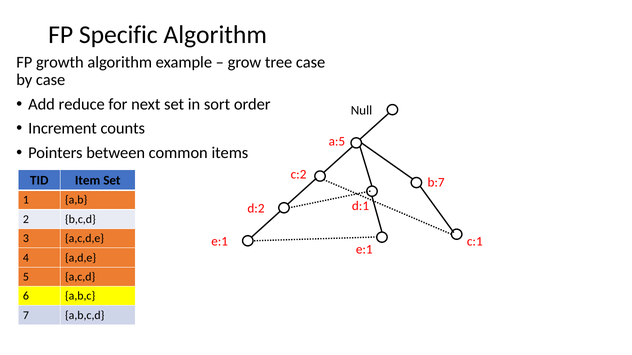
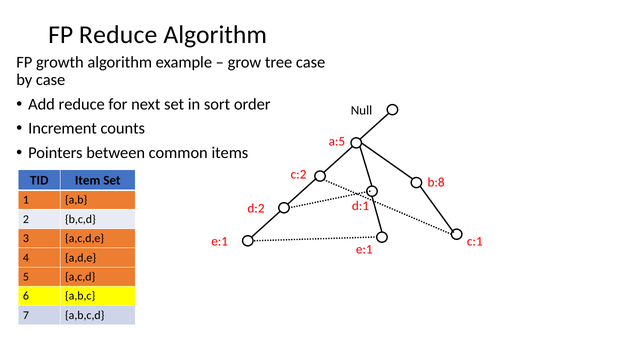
FP Specific: Specific -> Reduce (118, 35)
b:7: b:7 -> b:8 (436, 183)
